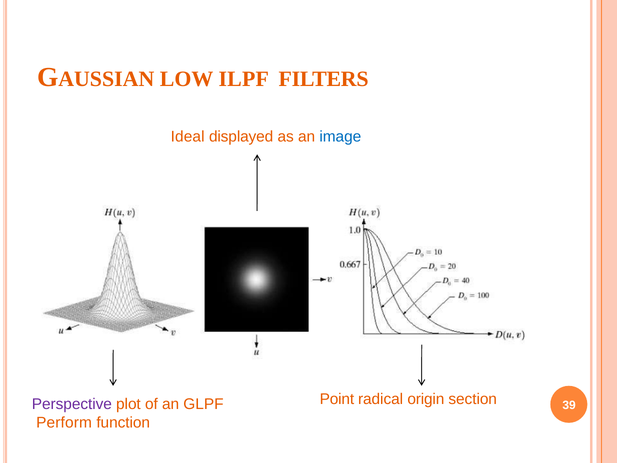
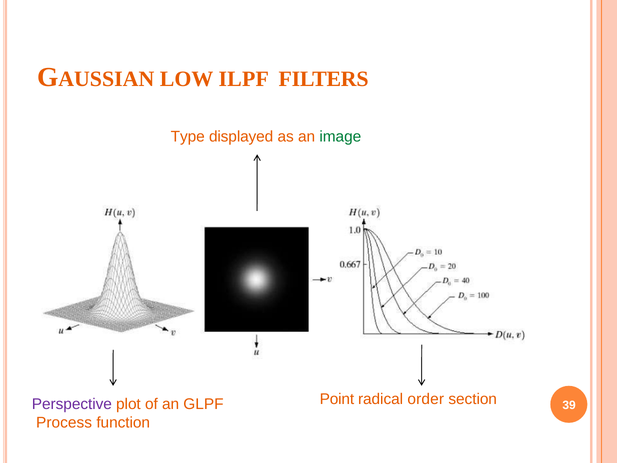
Ideal: Ideal -> Type (188, 136)
image colour: blue -> green (340, 136)
origin: origin -> order (426, 399)
Perform: Perform -> Process (64, 422)
